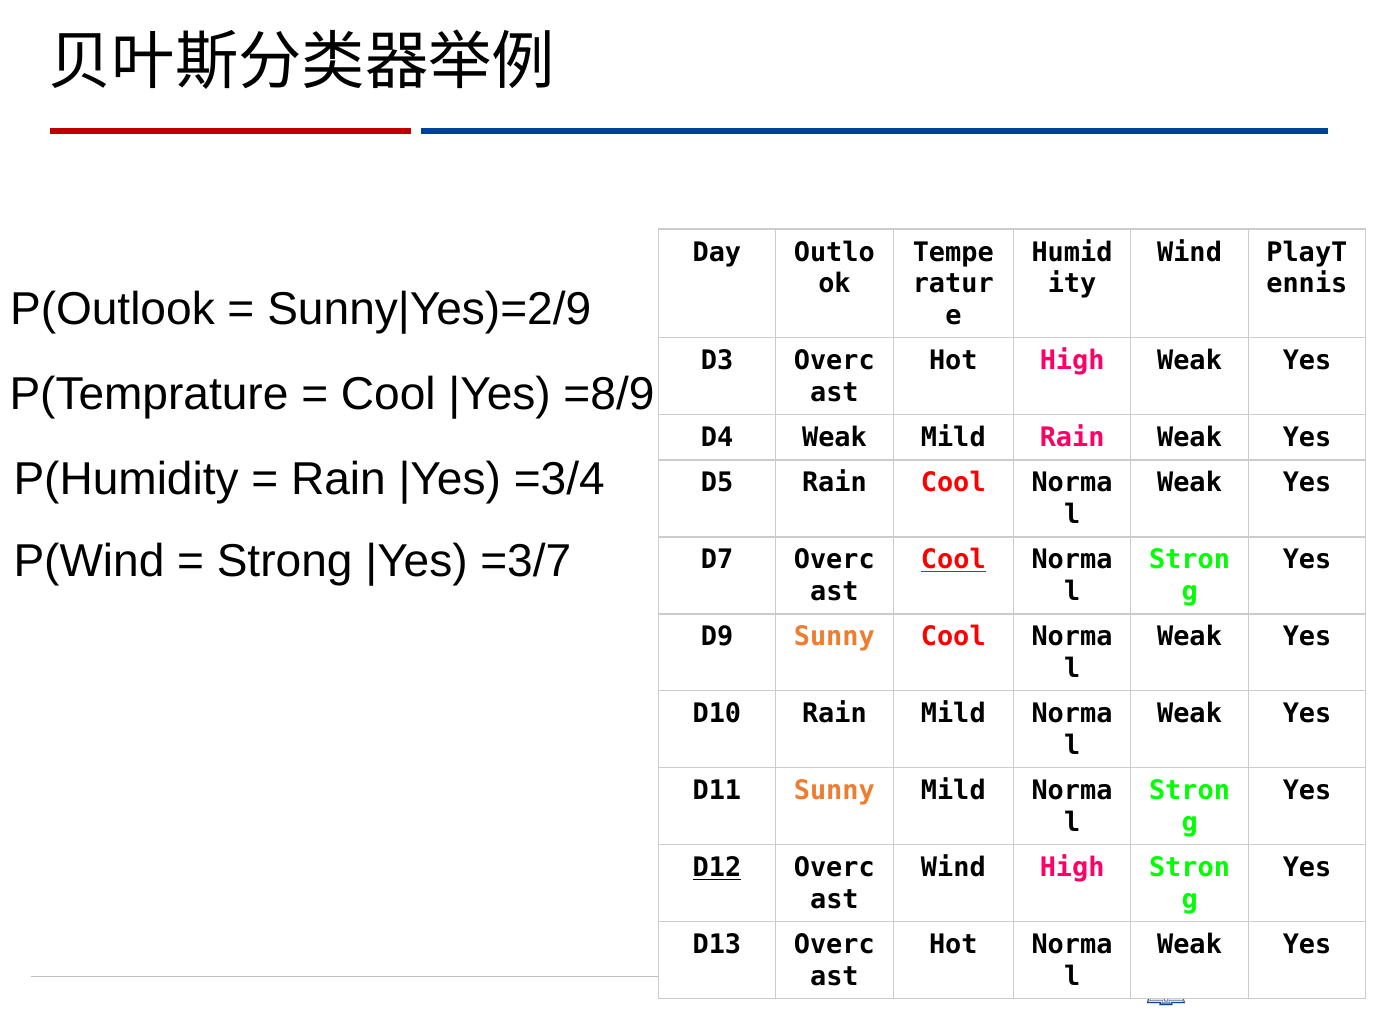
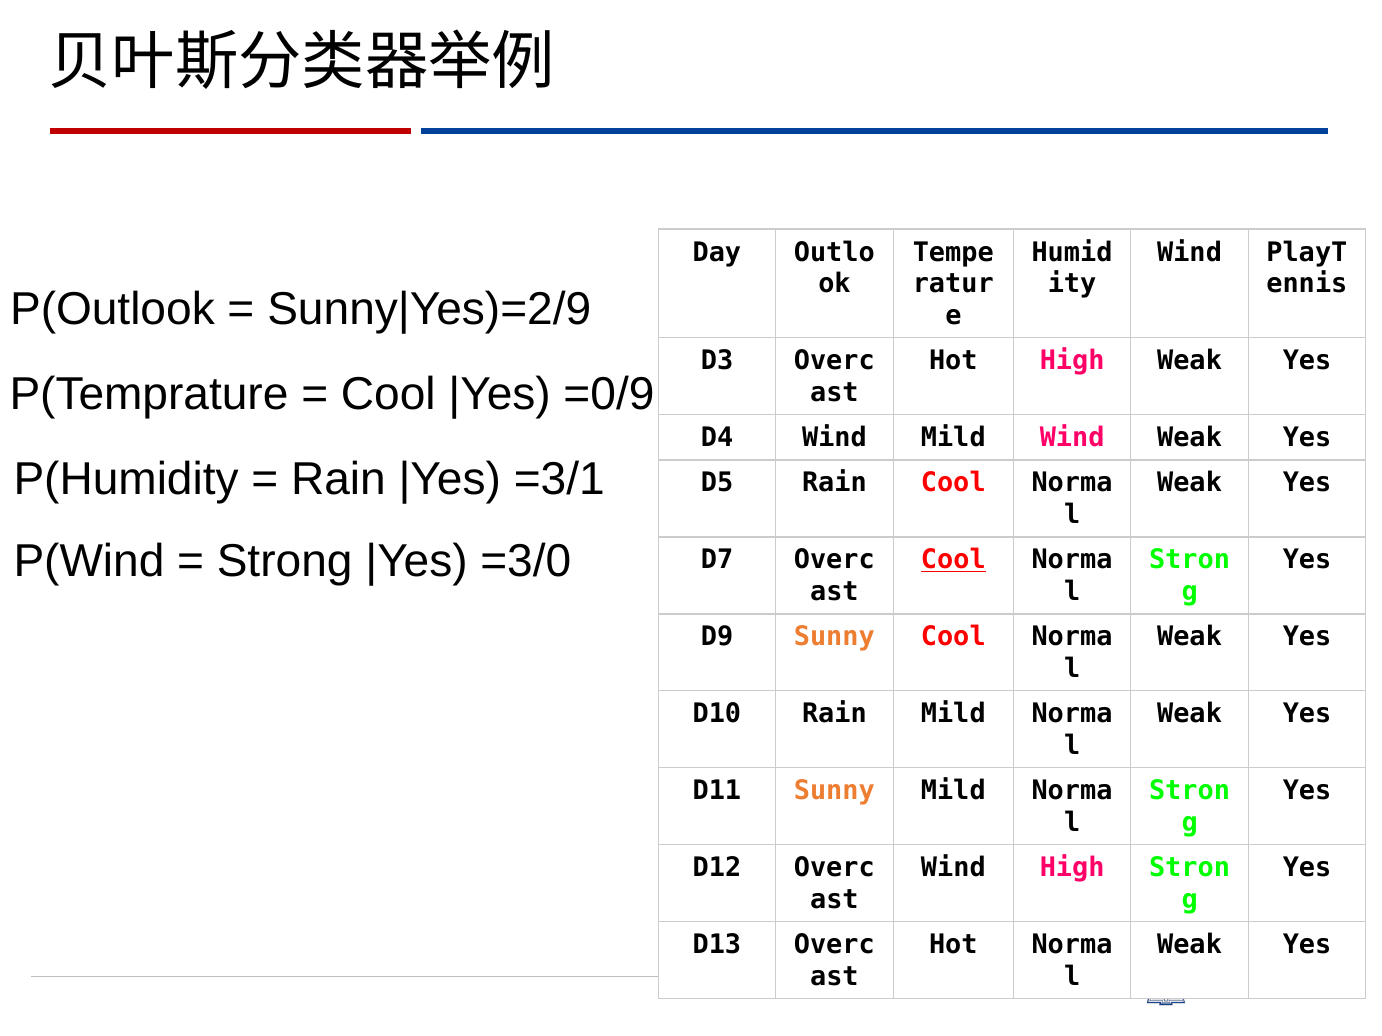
=8/9: =8/9 -> =0/9 (609, 394)
D4 Weak: Weak -> Wind (834, 438)
Mild Rain: Rain -> Wind (1072, 438)
=3/4: =3/4 -> =3/1 (559, 480)
=3/7: =3/7 -> =3/0 (526, 562)
D12 underline: present -> none (717, 868)
